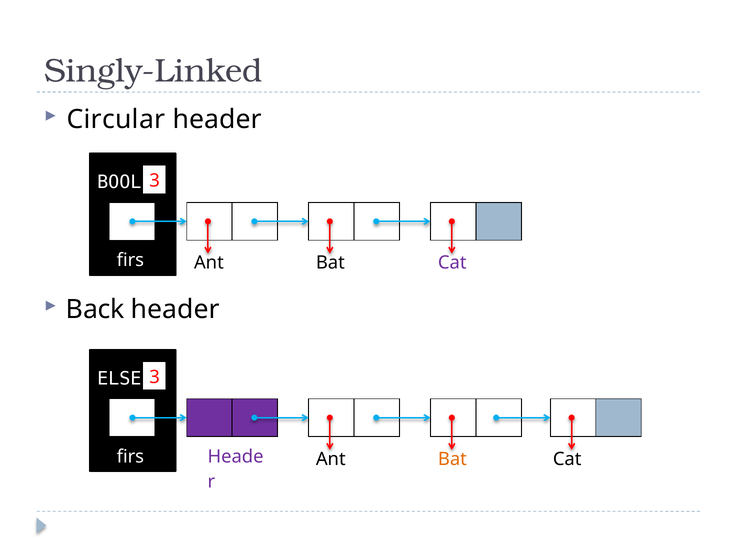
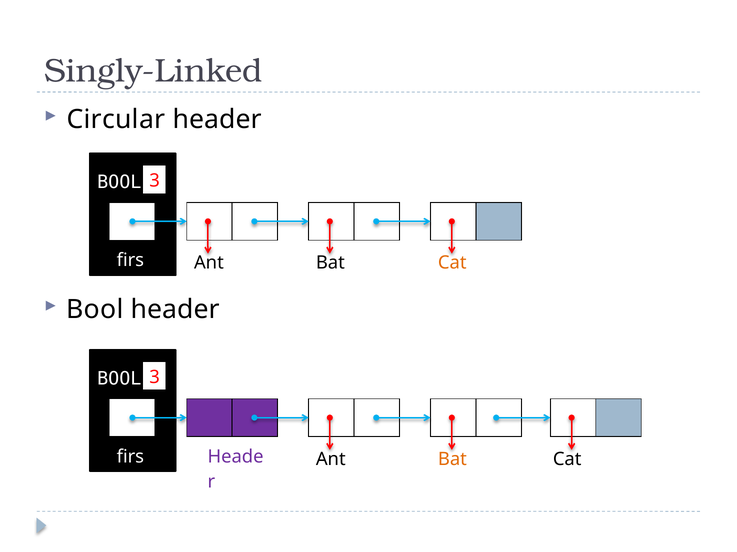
Cat colour: purple -> orange (452, 263)
Back: Back -> Bool (95, 310)
ELSE: ELSE -> BOOL (119, 379)
